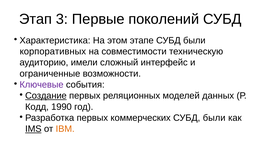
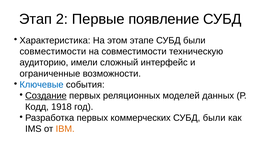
3: 3 -> 2 (62, 19)
поколений: поколений -> появление (164, 19)
корпоративных: корпоративных -> совместимости (53, 51)
Ключевые colour: purple -> blue (42, 85)
1990: 1990 -> 1918 (61, 107)
IMS underline: present -> none (33, 129)
